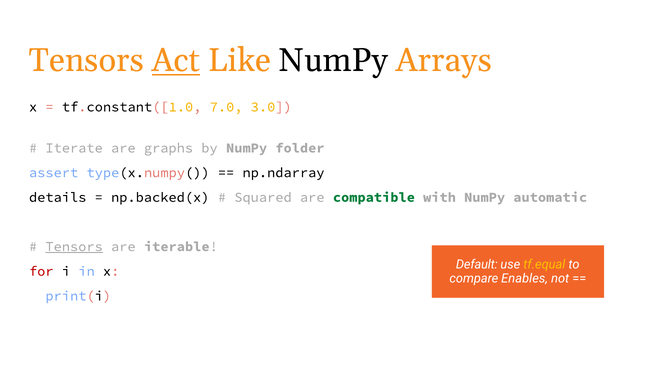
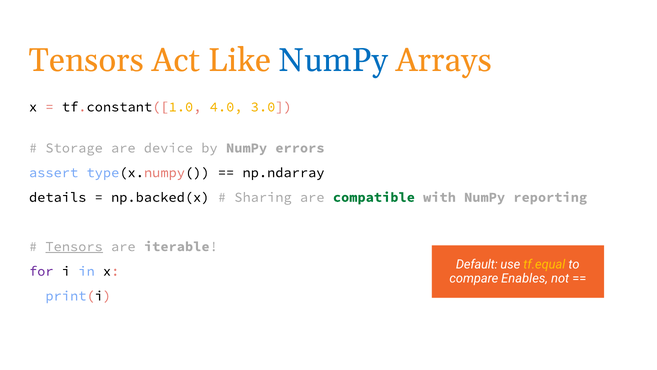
Act underline: present -> none (176, 61)
NumPy colour: black -> blue (333, 61)
7.0: 7.0 -> 4.0 (226, 107)
Iterate: Iterate -> Storage (74, 148)
graphs: graphs -> device (168, 148)
folder: folder -> errors (300, 148)
Squared: Squared -> Sharing (263, 197)
automatic: automatic -> reporting (550, 197)
for colour: red -> purple (41, 271)
